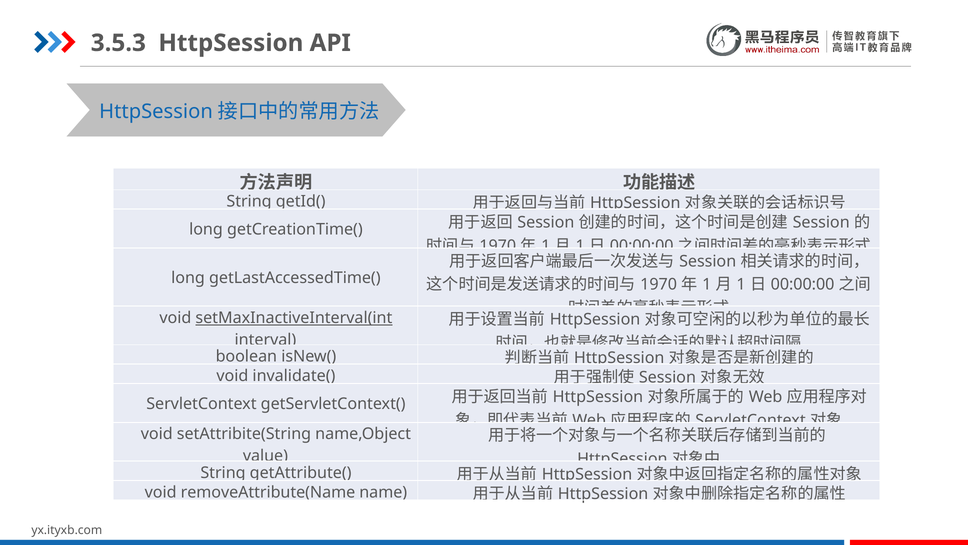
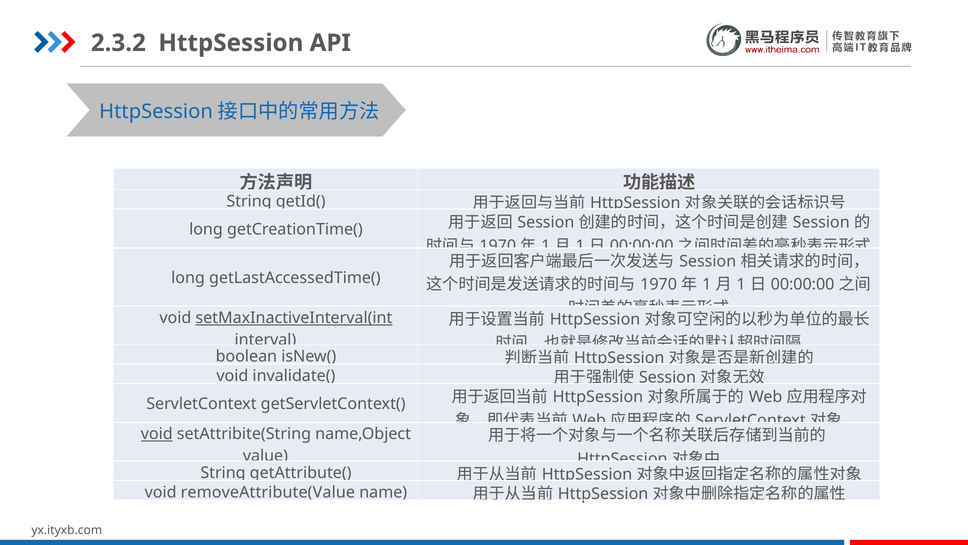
3.5.3: 3.5.3 -> 2.3.2 (118, 43)
void underline: none -> present (157, 434)
removeAttribute(Name: removeAttribute(Name -> removeAttribute(Value (268, 492)
